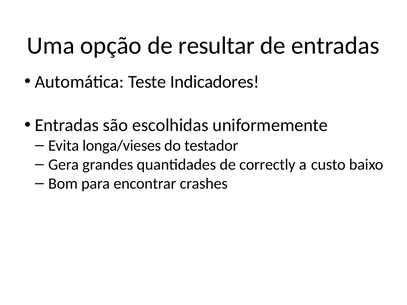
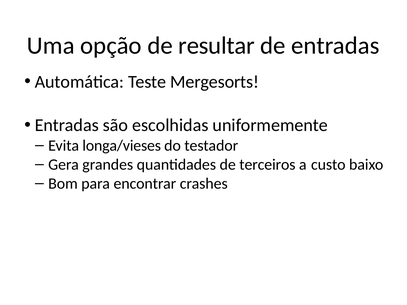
Indicadores: Indicadores -> Mergesorts (215, 82)
correctly: correctly -> terceiros (267, 165)
